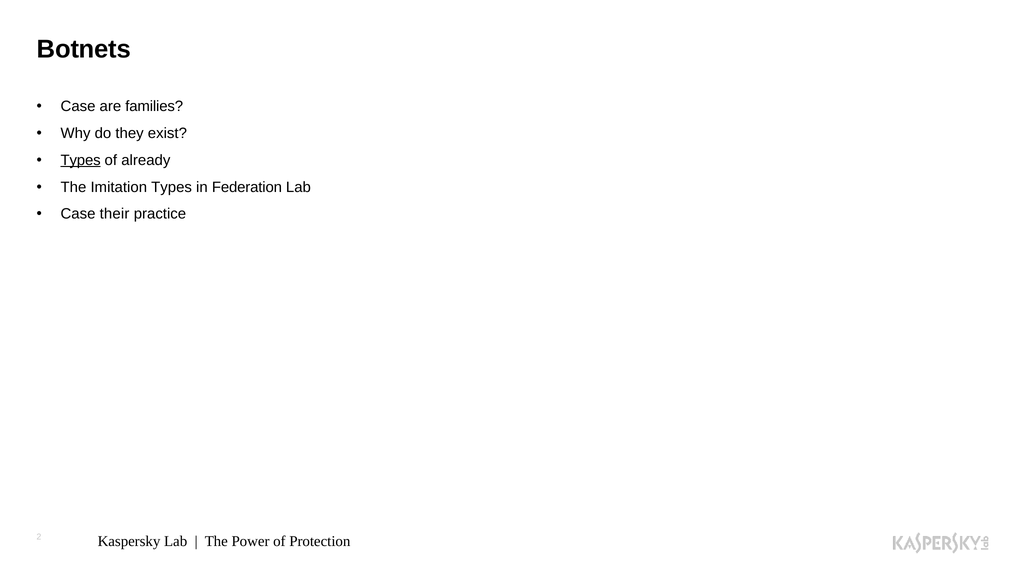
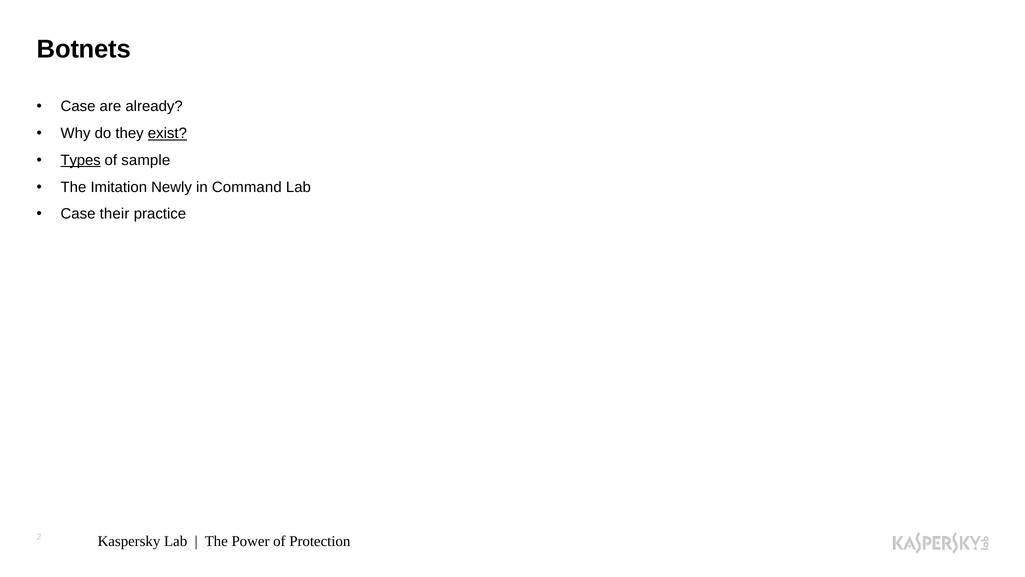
families: families -> already (154, 106)
exist underline: none -> present (167, 133)
already: already -> sample (146, 160)
Imitation Types: Types -> Newly (172, 187)
Federation: Federation -> Command (247, 187)
